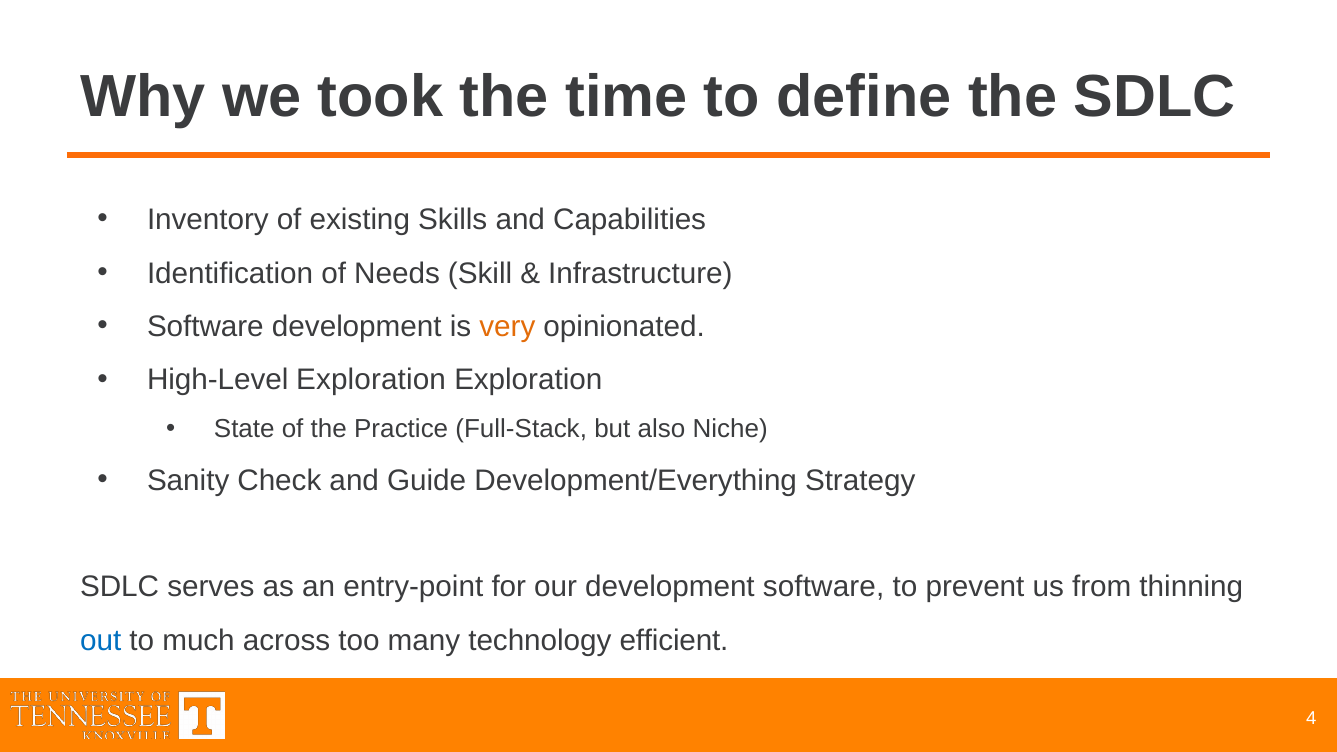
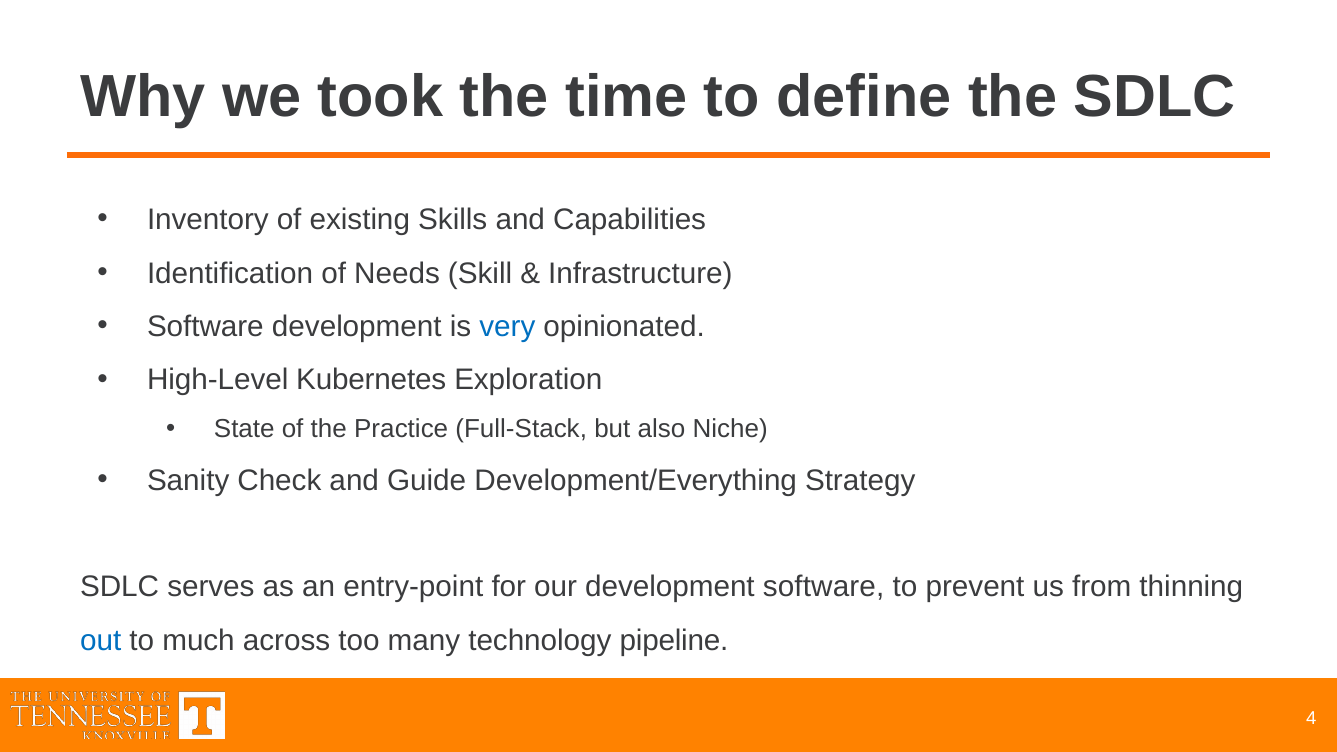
very colour: orange -> blue (507, 327)
High-Level Exploration: Exploration -> Kubernetes (371, 380)
efficient: efficient -> pipeline (674, 641)
